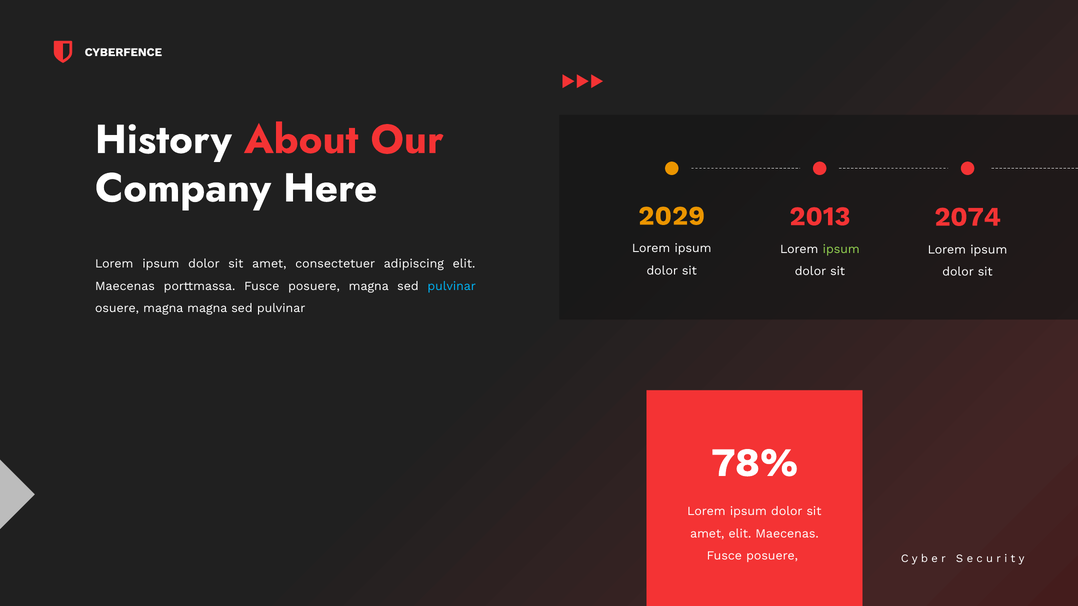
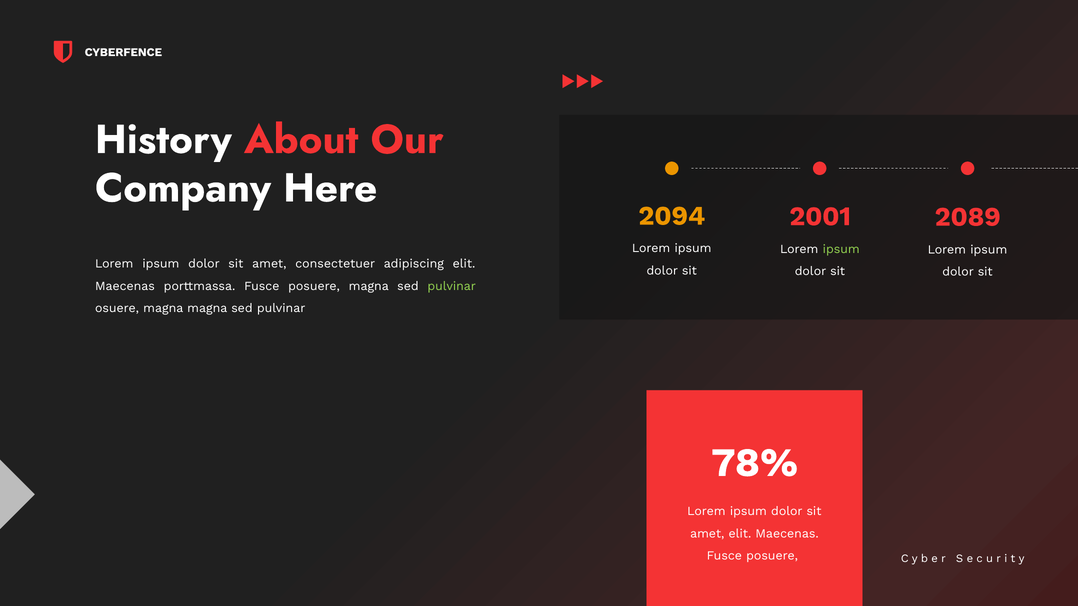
2029: 2029 -> 2094 (672, 216)
2013: 2013 -> 2001 (820, 216)
2074: 2074 -> 2089 (968, 217)
pulvinar colour: light blue -> light green (452, 286)
